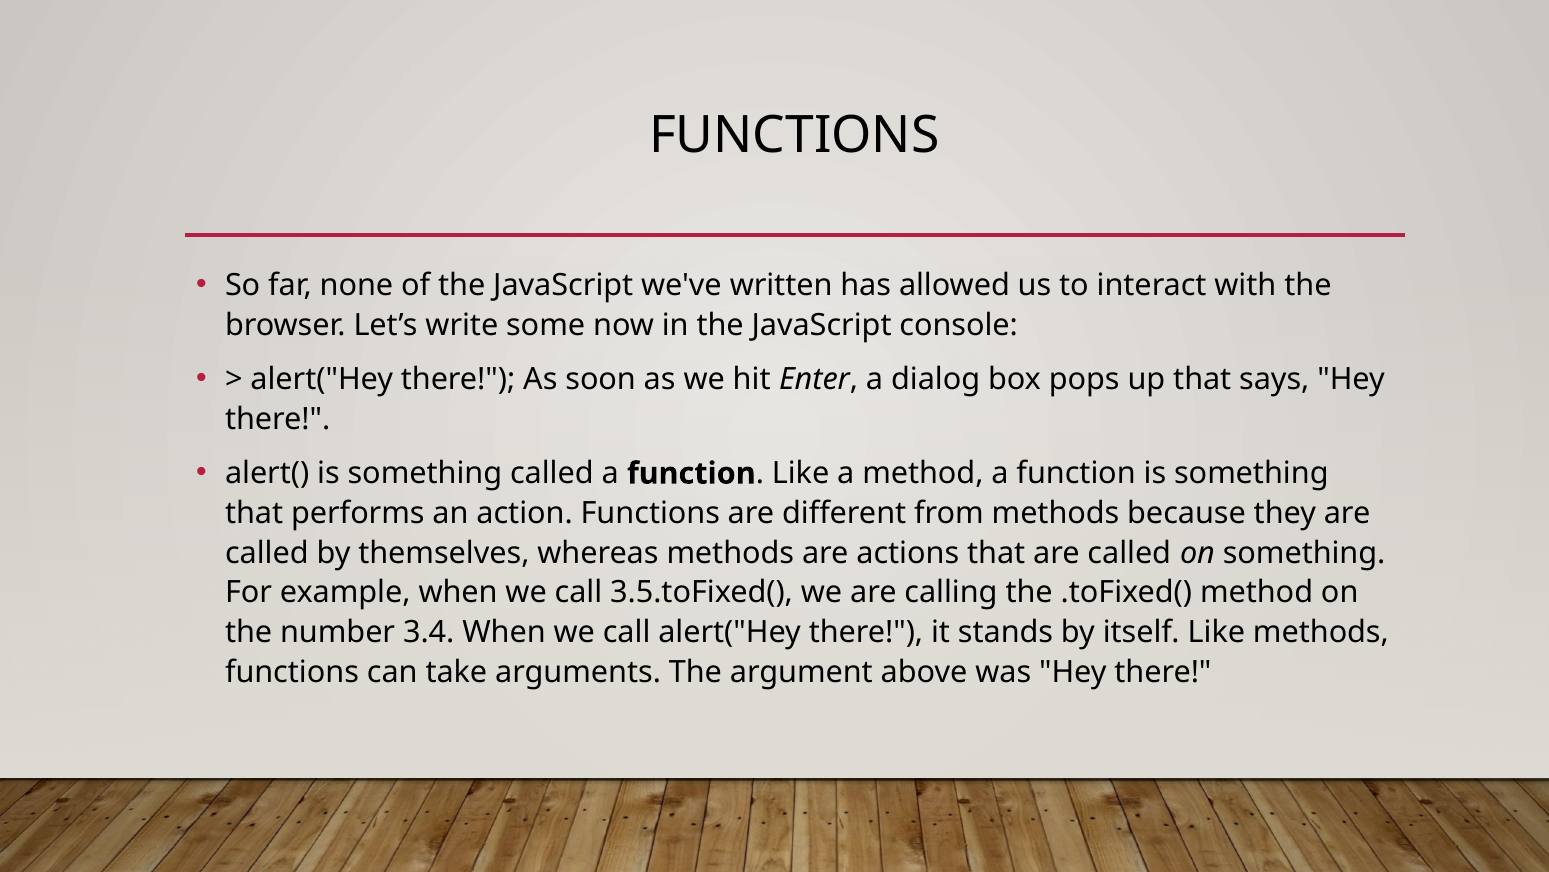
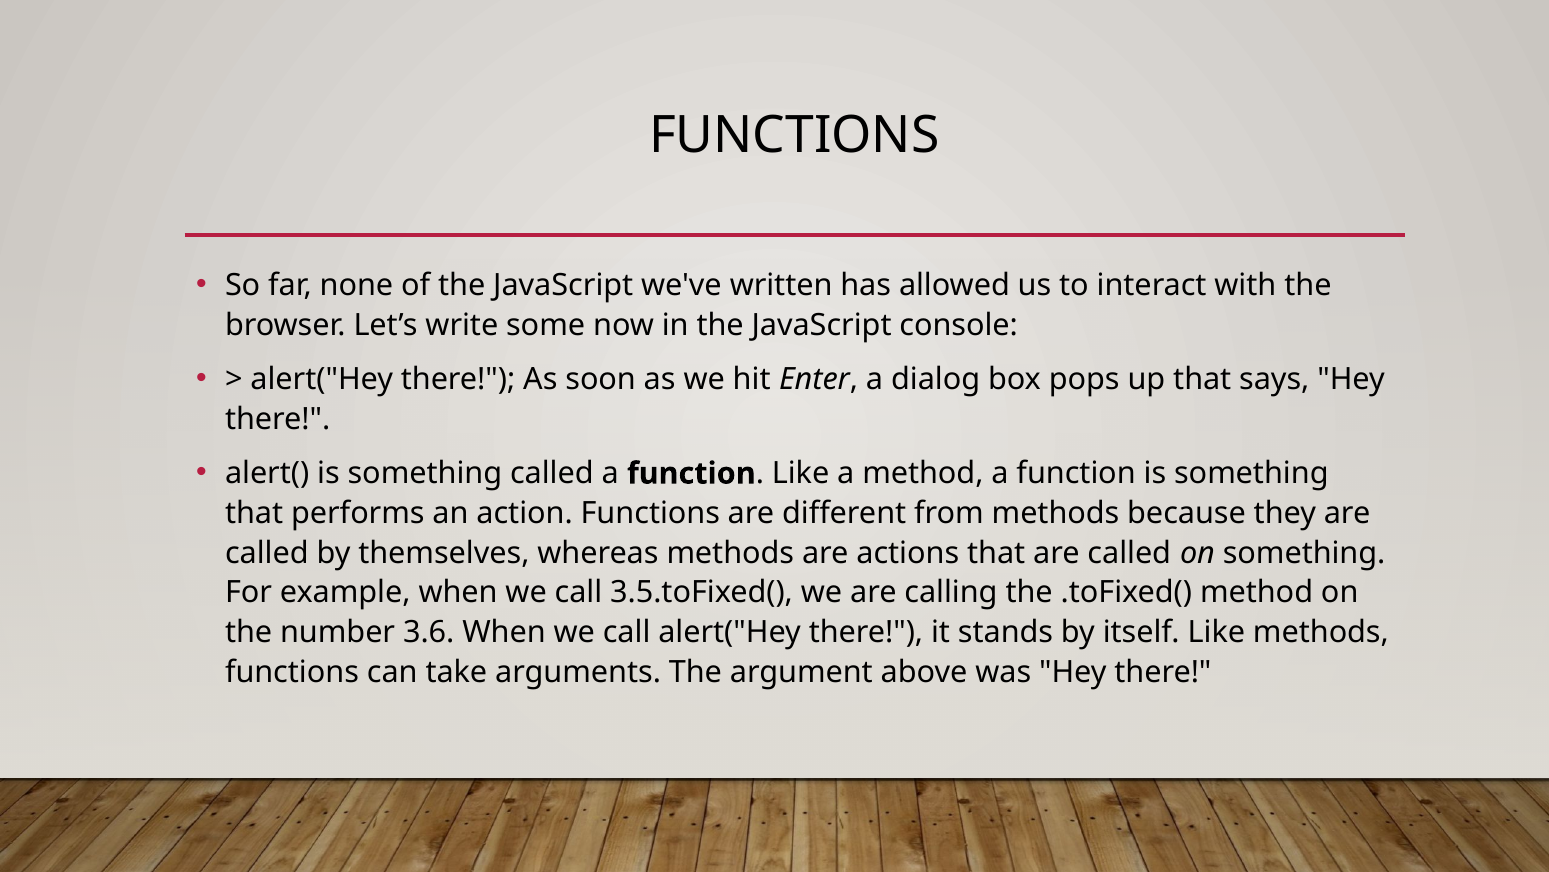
3.4: 3.4 -> 3.6 (429, 632)
